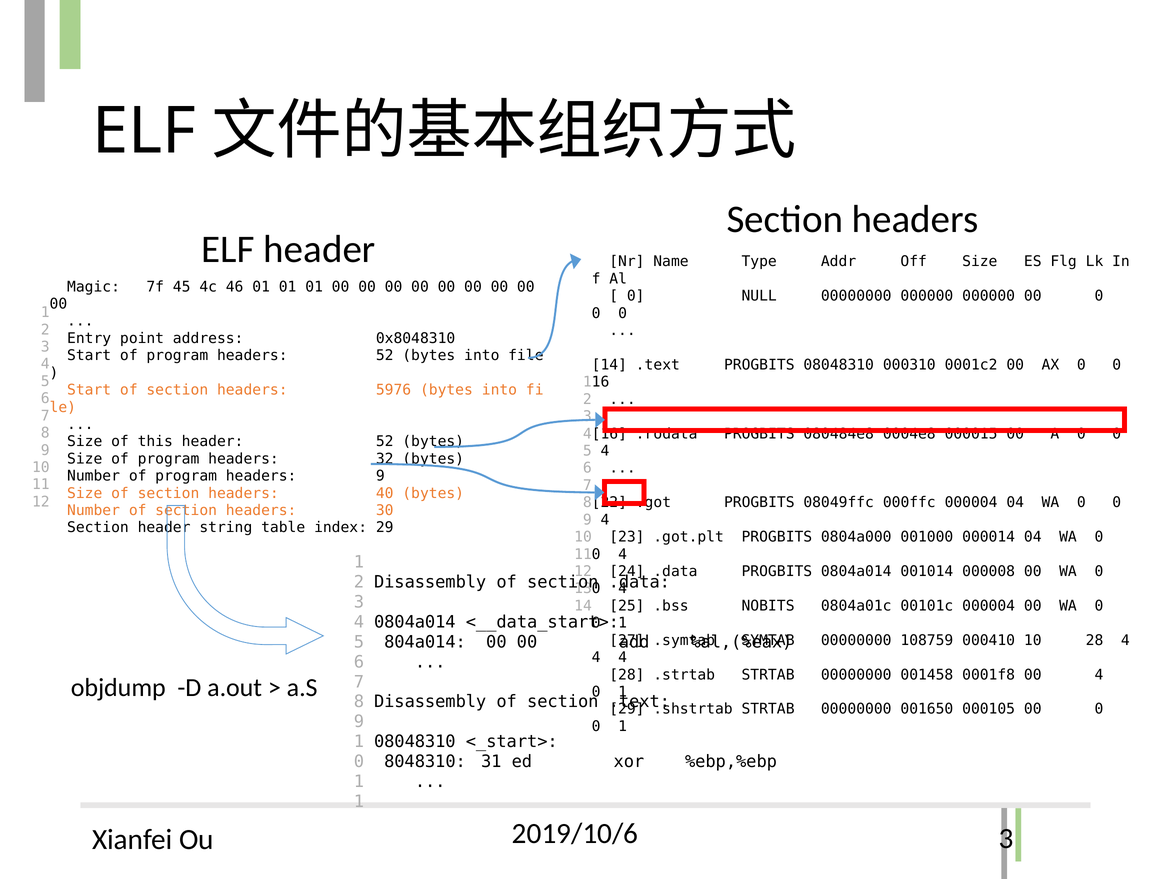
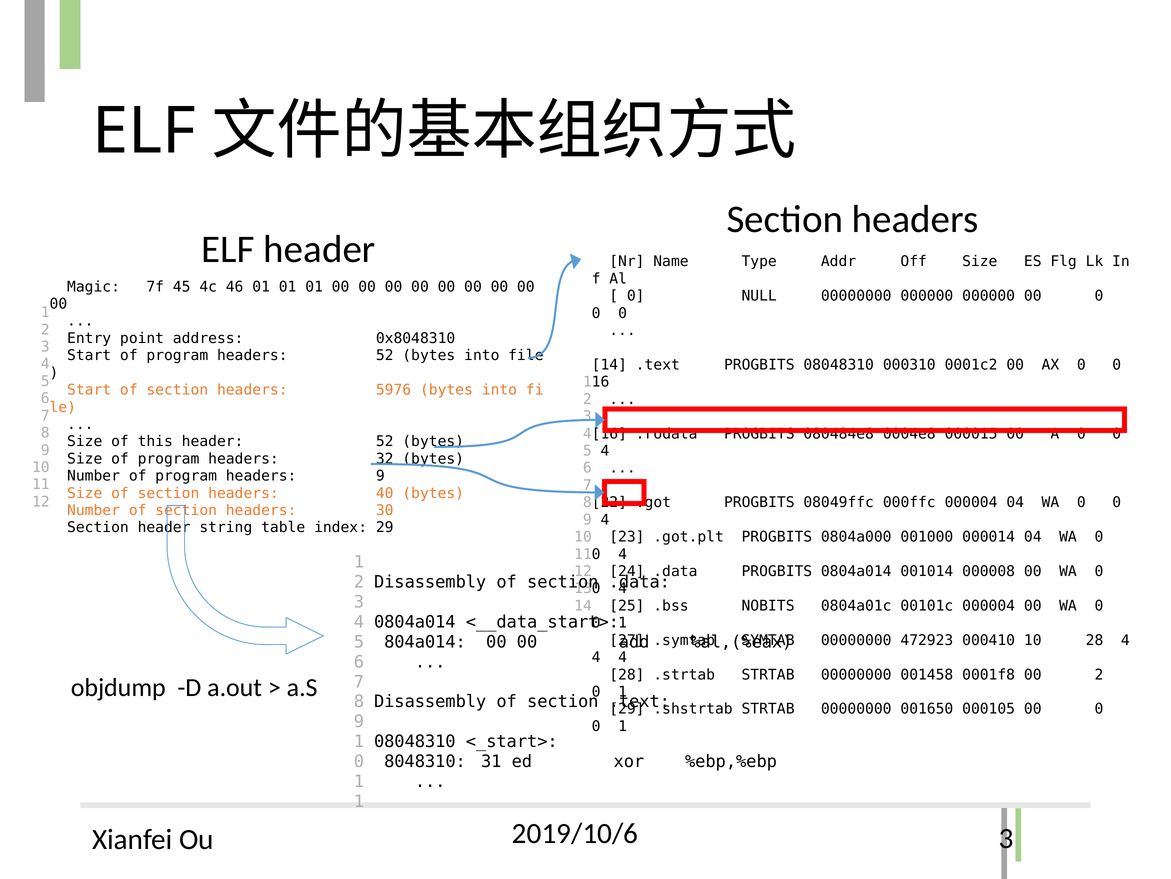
108759: 108759 -> 472923 (927, 640)
00 4: 4 -> 2 (1099, 674)
